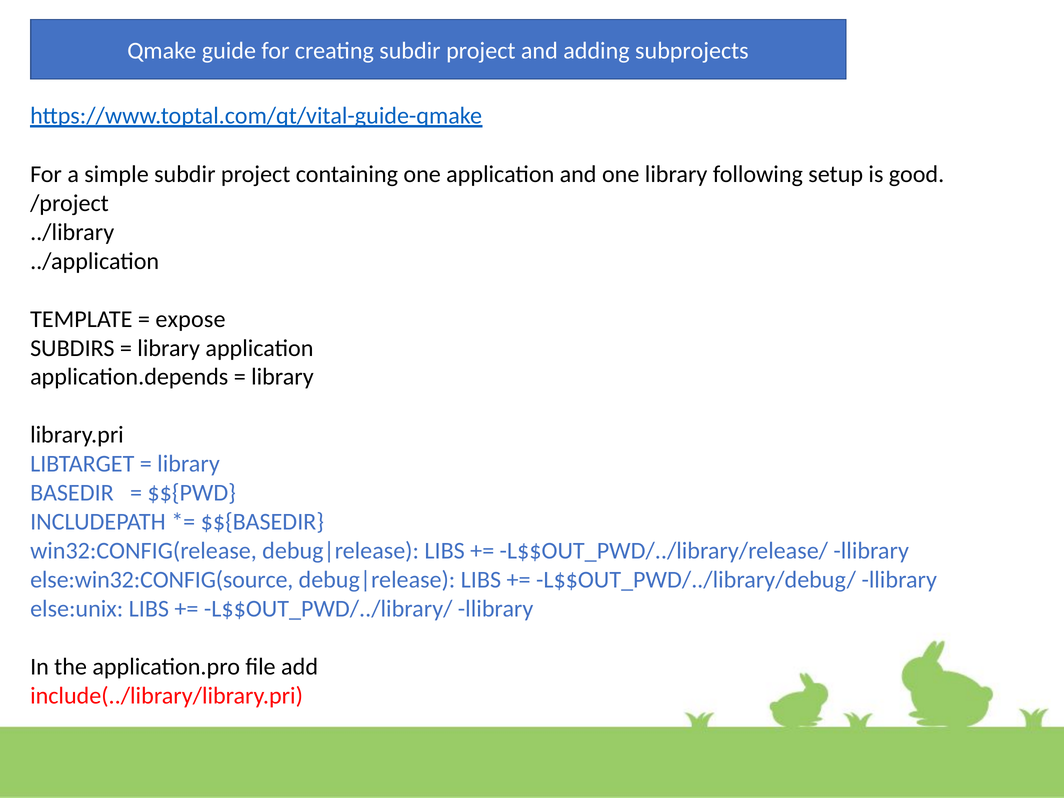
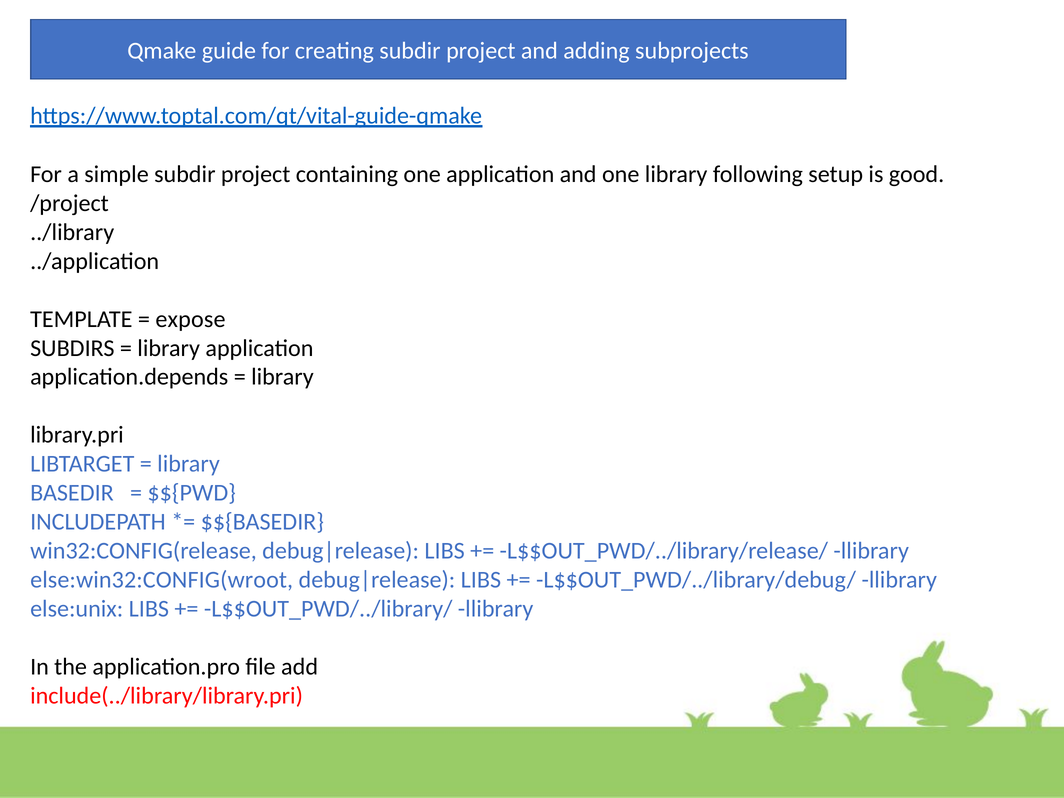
else:win32:CONFIG(source: else:win32:CONFIG(source -> else:win32:CONFIG(wroot (162, 580)
